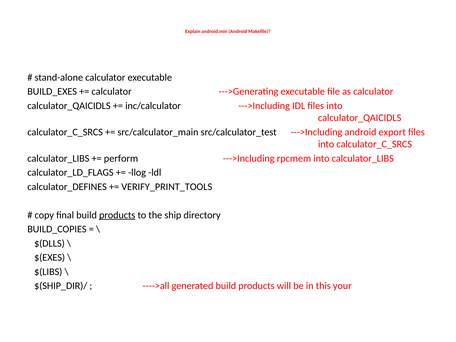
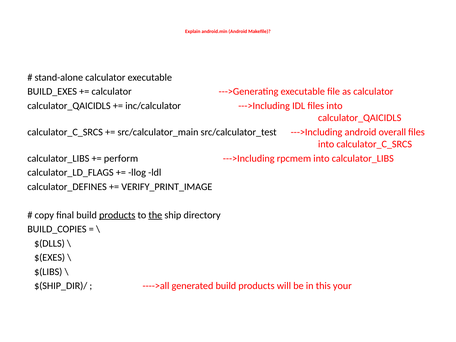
export: export -> overall (392, 132)
VERIFY_PRINT_TOOLS: VERIFY_PRINT_TOOLS -> VERIFY_PRINT_IMAGE (167, 187)
the underline: none -> present (155, 215)
